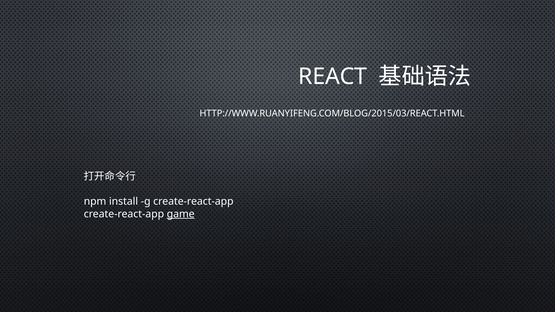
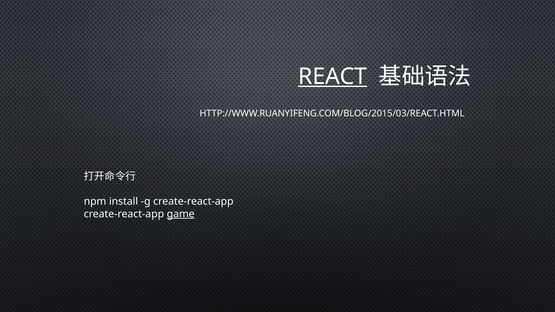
REACT underline: none -> present (333, 77)
